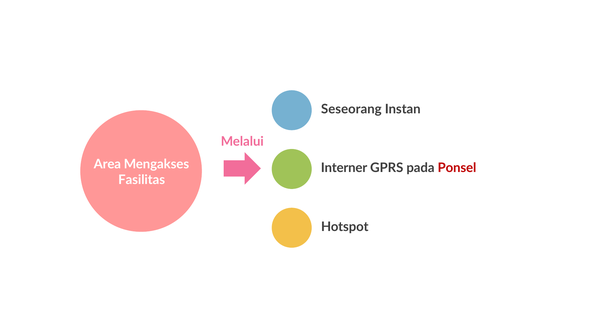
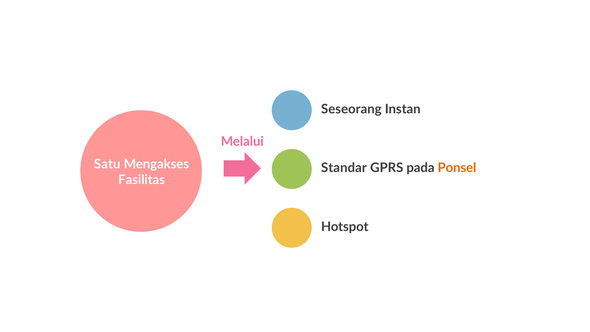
Area: Area -> Satu (107, 164)
Interner: Interner -> Standar (344, 168)
Ponsel colour: red -> orange (457, 168)
